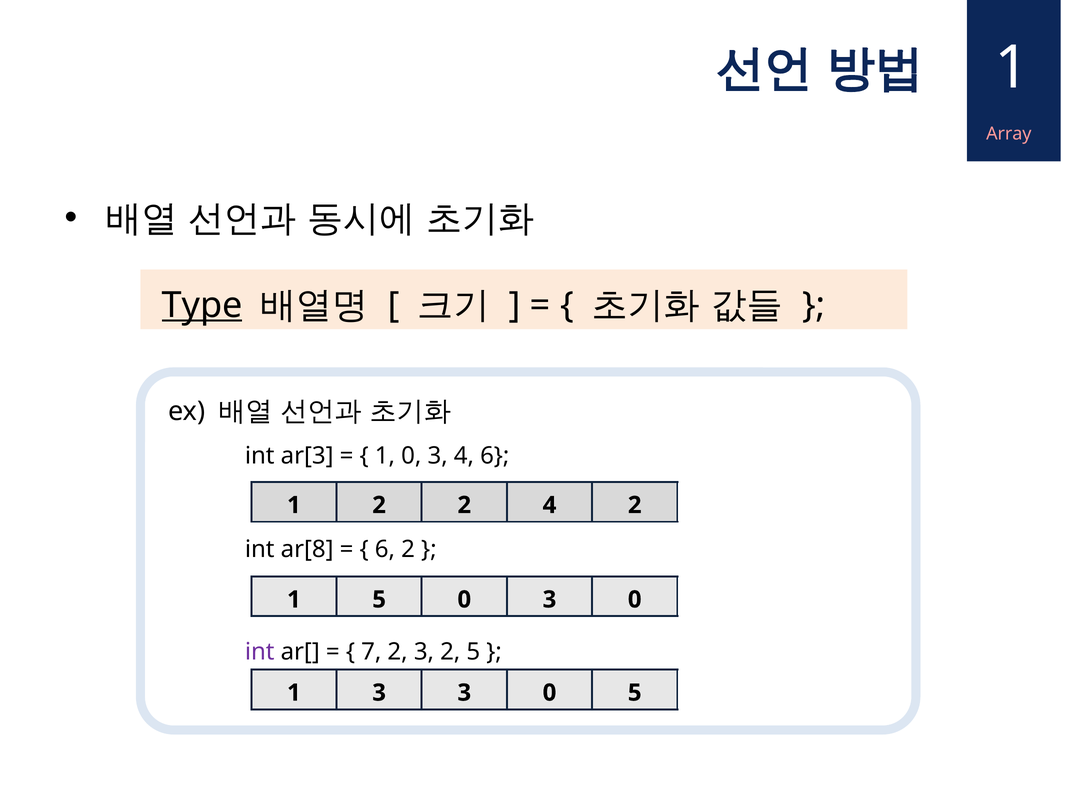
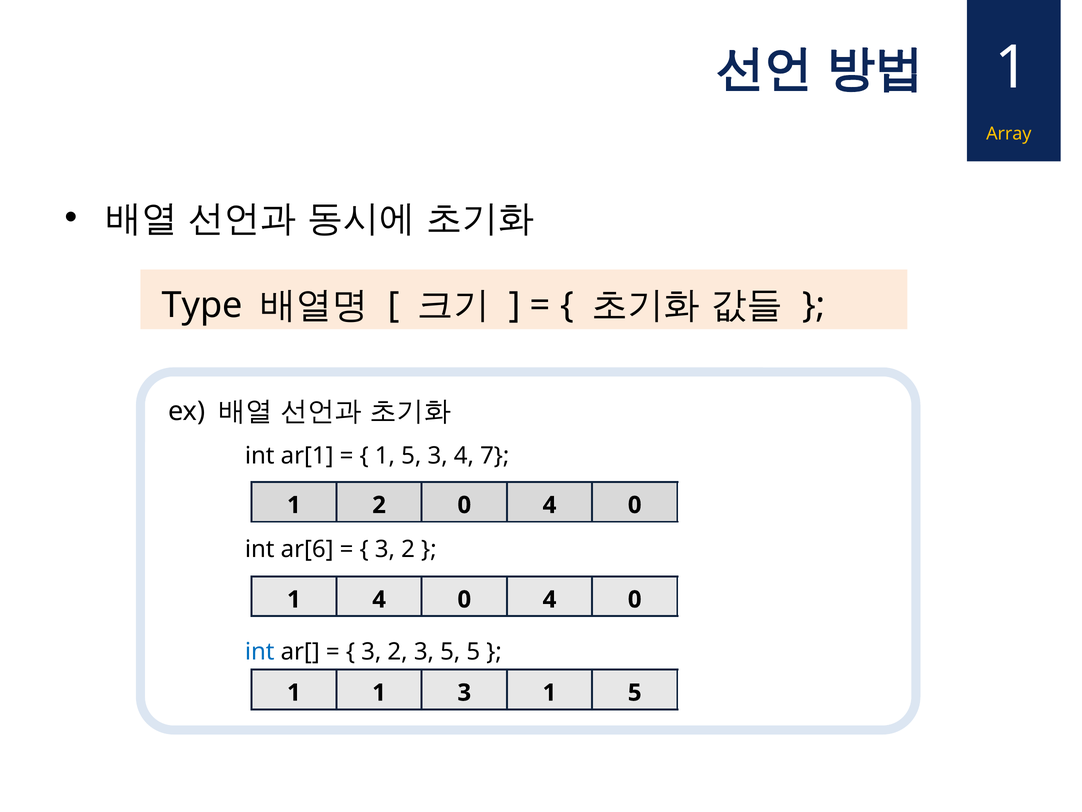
Array colour: pink -> yellow (1009, 134)
Type underline: present -> none (202, 305)
ar[3: ar[3 -> ar[1 (307, 455)
0: 0 -> 5 (411, 455)
4 6: 6 -> 7 (495, 455)
2 2: 2 -> 0 (464, 505)
2: 2 -> 0 (635, 505)
ar[8: ar[8 -> ar[6 (307, 549)
6: 6 -> 3 (385, 549)
1 5: 5 -> 4 (379, 599)
3: 3 -> 4 (549, 599)
int colour: purple -> blue (260, 651)
7: 7 -> 3 (371, 651)
3 2: 2 -> 5 (450, 651)
1 3: 3 -> 1 (379, 692)
0: 0 -> 1 (549, 692)
